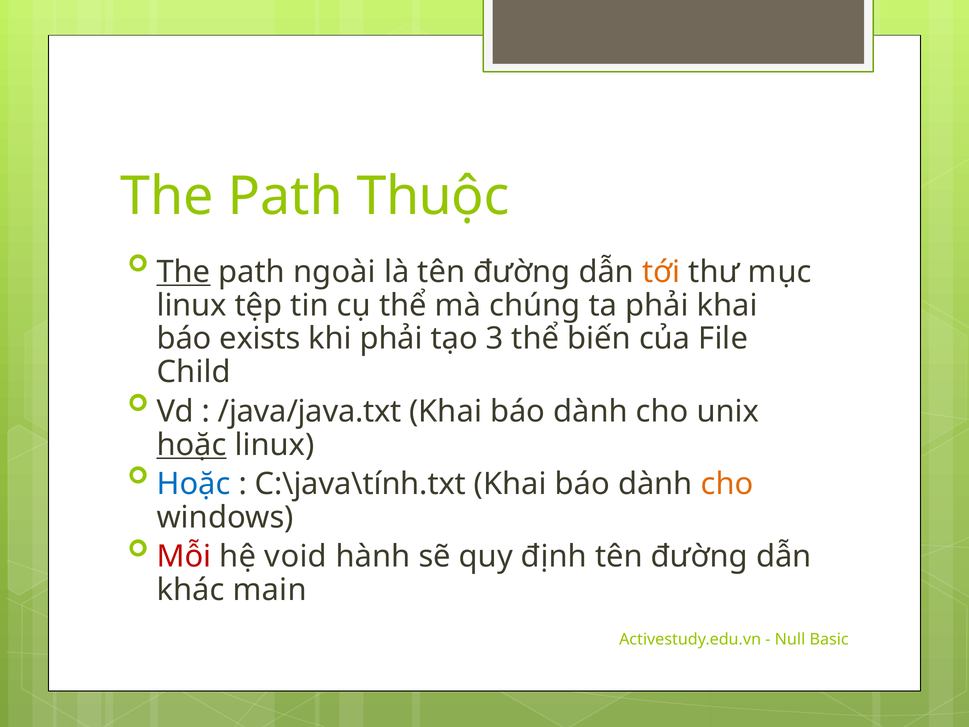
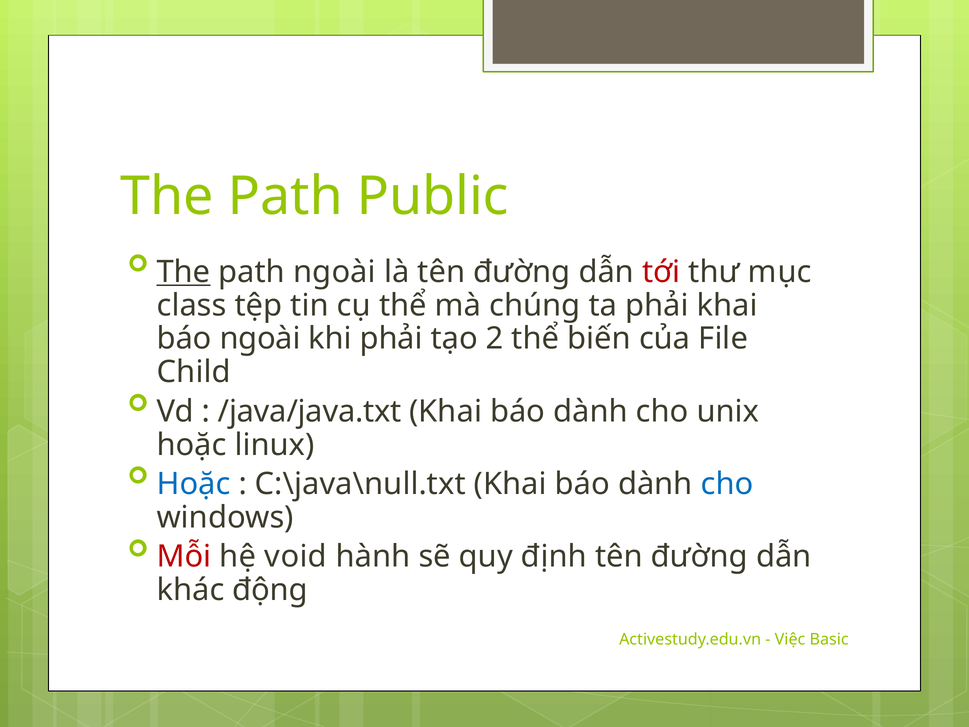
Thuộc: Thuộc -> Public (433, 197)
tới colour: orange -> red (661, 272)
linux: linux -> class (192, 305)
báo exists: exists -> ngoài (260, 339)
3: 3 -> 2 (495, 339)
hoặc underline: present -> none (192, 445)
C:\java\tính.txt: C:\java\tính.txt -> C:\java\null.txt (360, 484)
cho colour: orange -> blue (727, 484)
main: main -> động (270, 590)
Null: Null -> Việc (790, 639)
